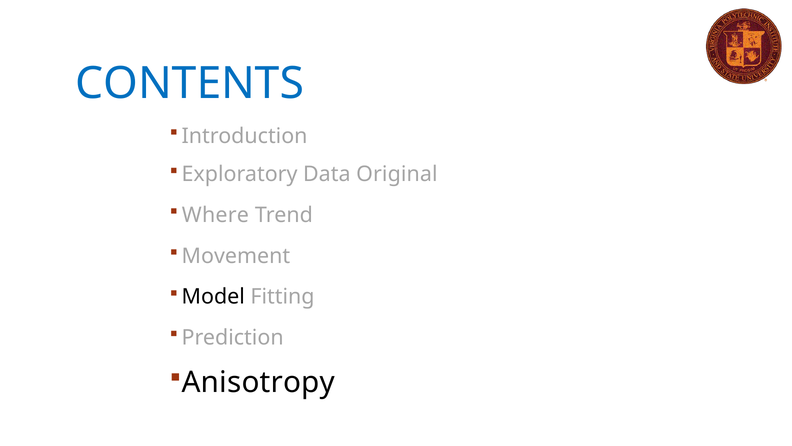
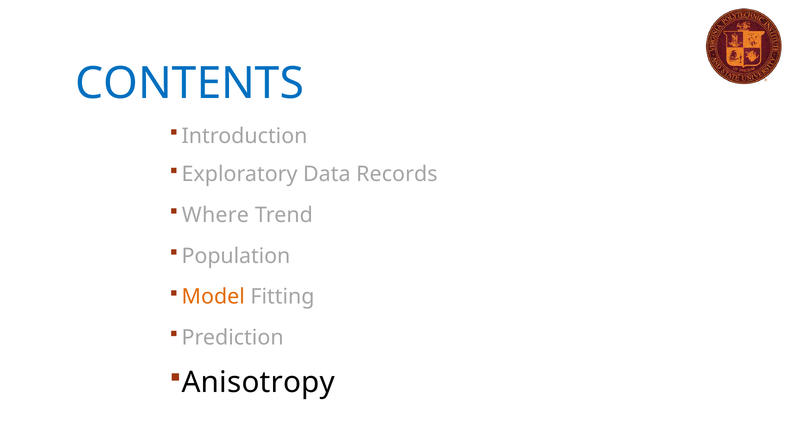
Original: Original -> Records (397, 174)
Movement: Movement -> Population (236, 256)
Model colour: black -> orange (213, 296)
